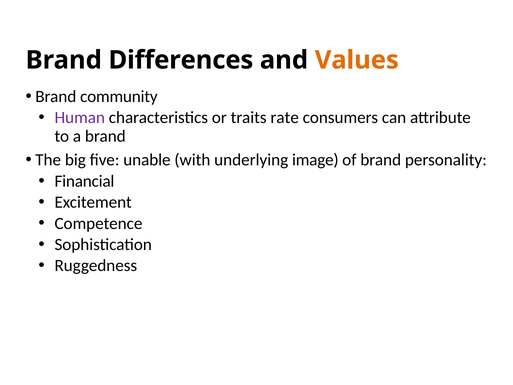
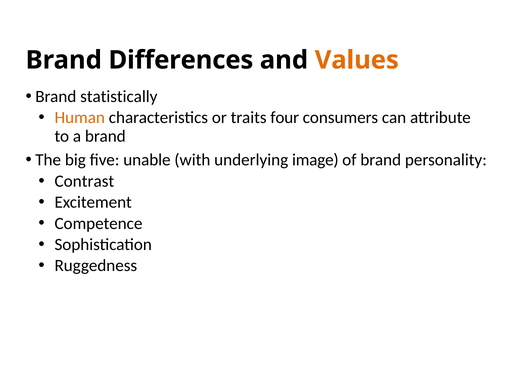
community: community -> statistically (119, 96)
Human colour: purple -> orange (80, 118)
rate: rate -> four (285, 118)
Financial: Financial -> Contrast (84, 181)
